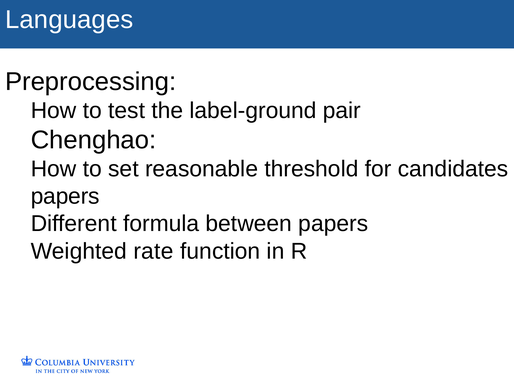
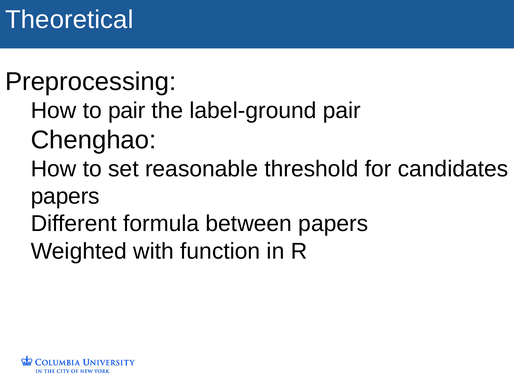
Languages: Languages -> Theoretical (69, 20)
to test: test -> pair (127, 110)
rate: rate -> with (154, 251)
